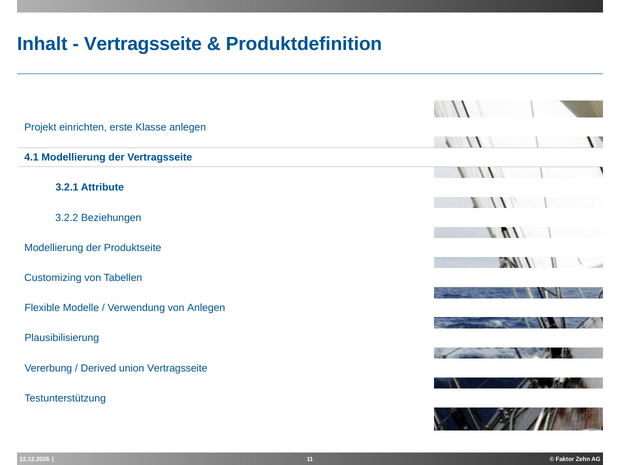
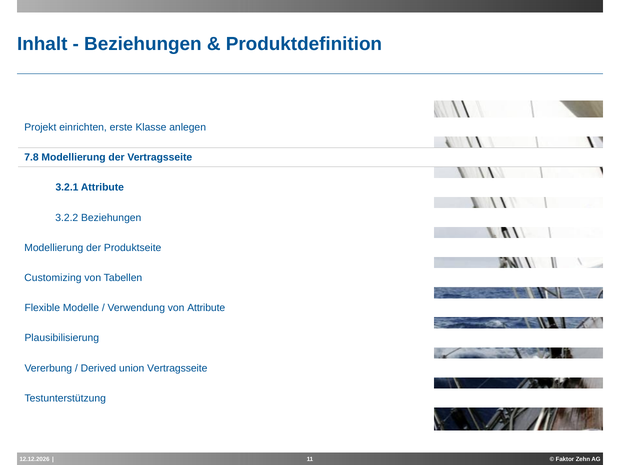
Vertragsseite: Vertragsseite -> Beziehungen (143, 44)
4.1: 4.1 -> 7.8 (31, 157)
von Anlegen: Anlegen -> Attribute (206, 308)
